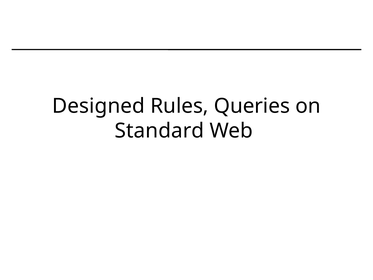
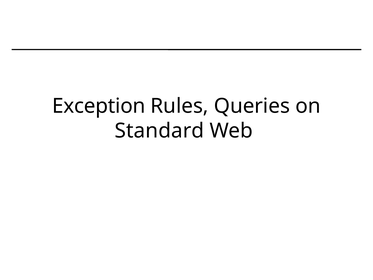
Designed: Designed -> Exception (99, 106)
